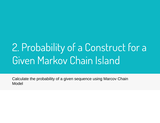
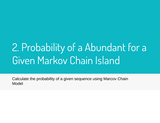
Construct: Construct -> Abundant (105, 48)
